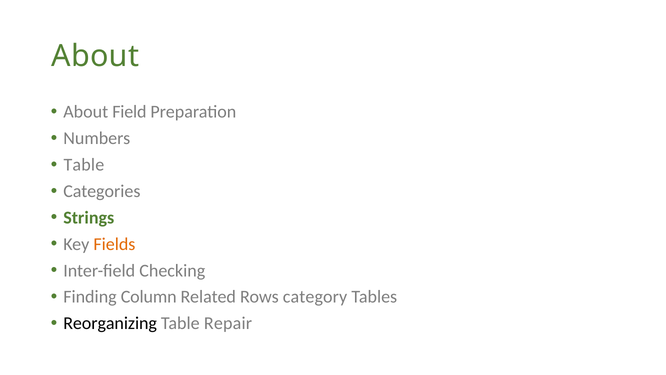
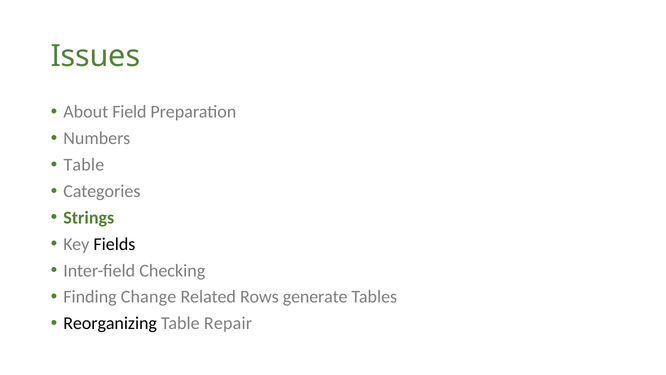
About: About -> Issues (95, 56)
Fields colour: orange -> black (114, 244)
Column: Column -> Change (149, 297)
category: category -> generate (315, 297)
